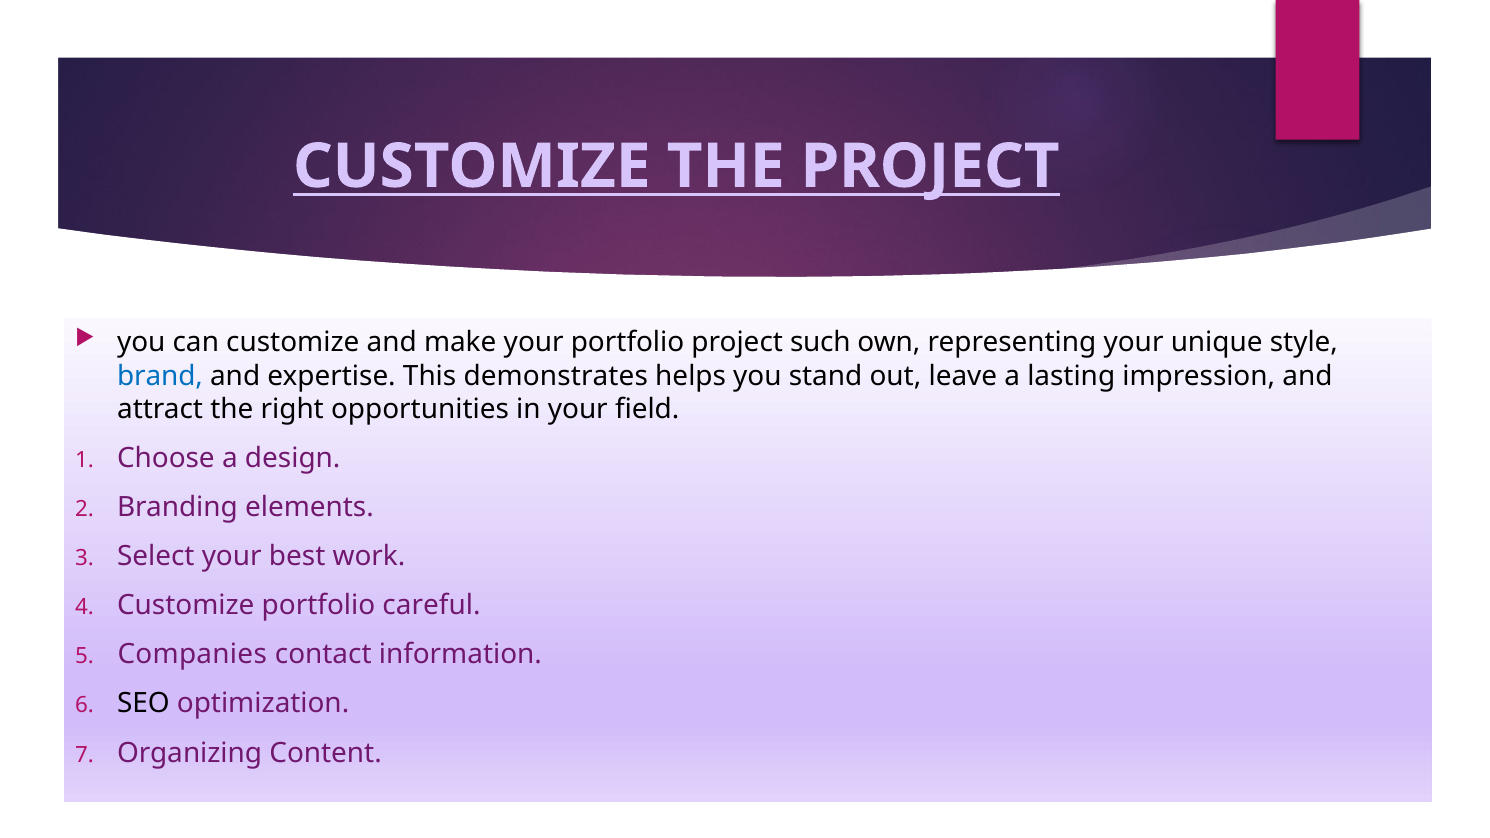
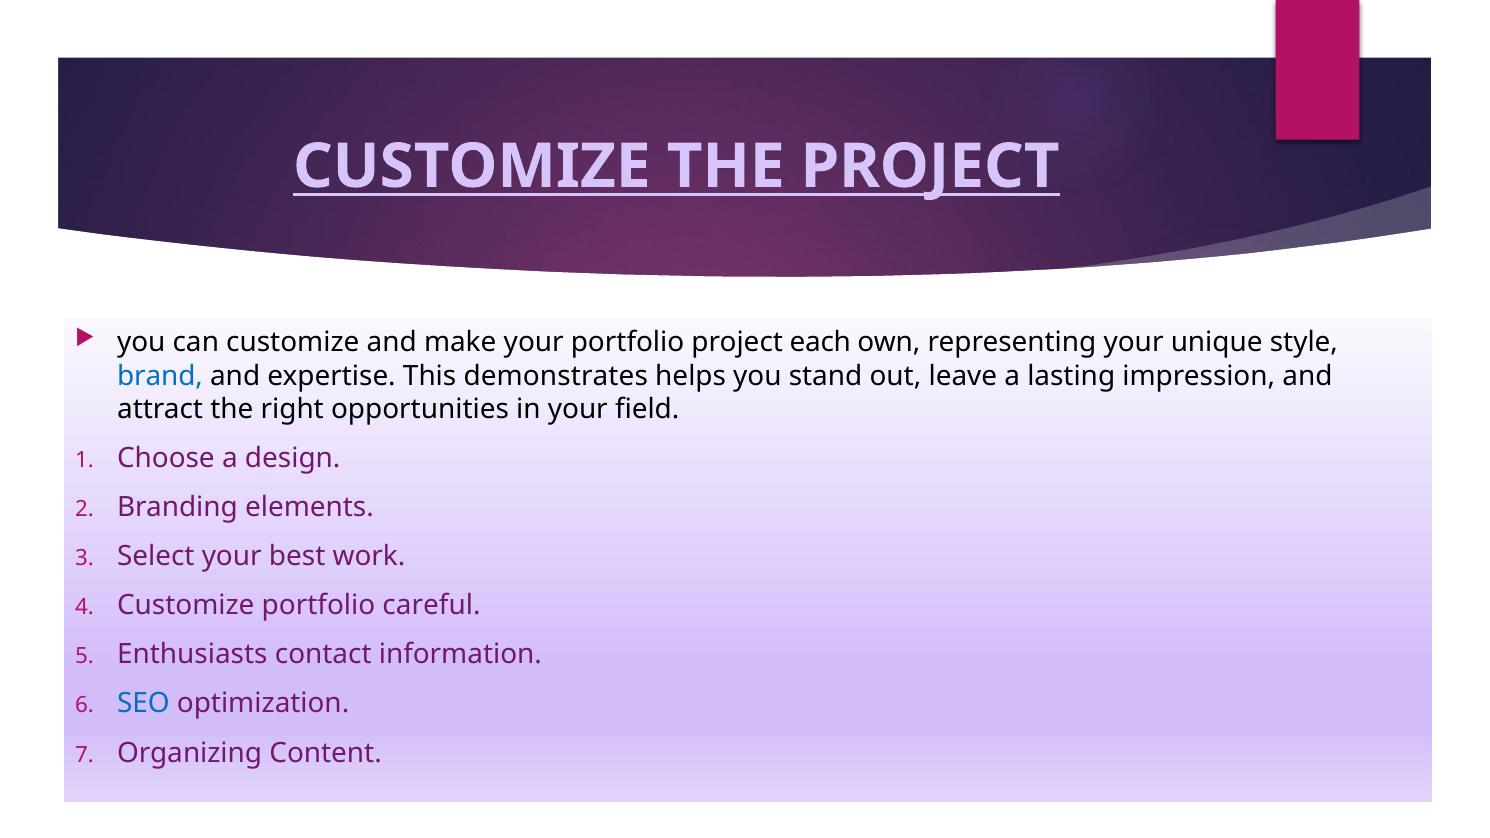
such: such -> each (820, 342)
Companies: Companies -> Enthusiasts (192, 655)
SEO colour: black -> blue (143, 704)
